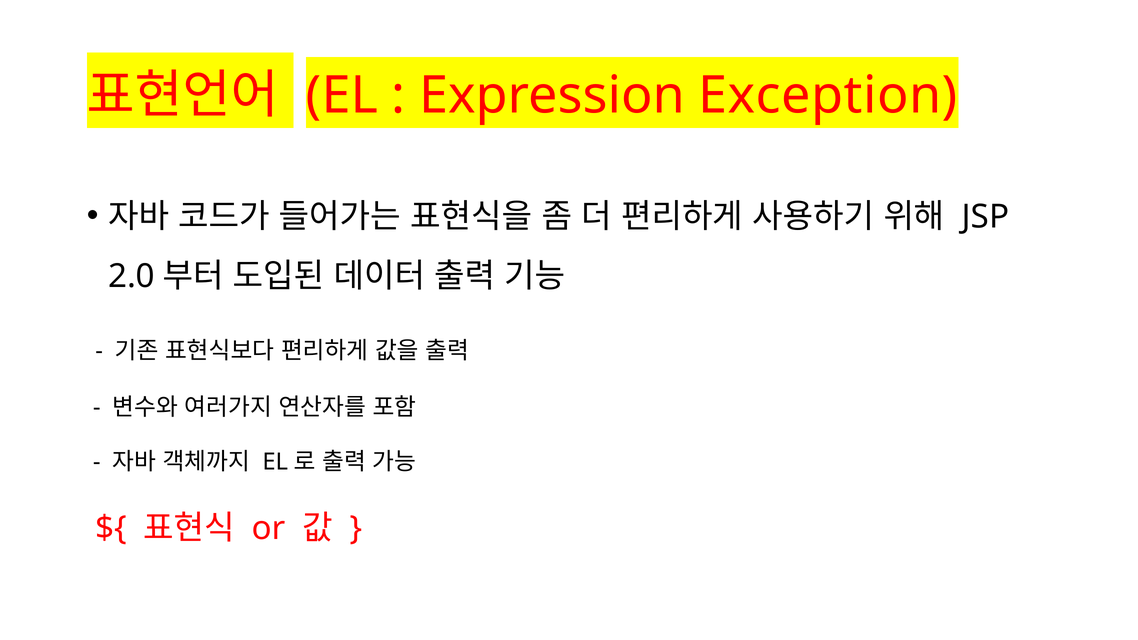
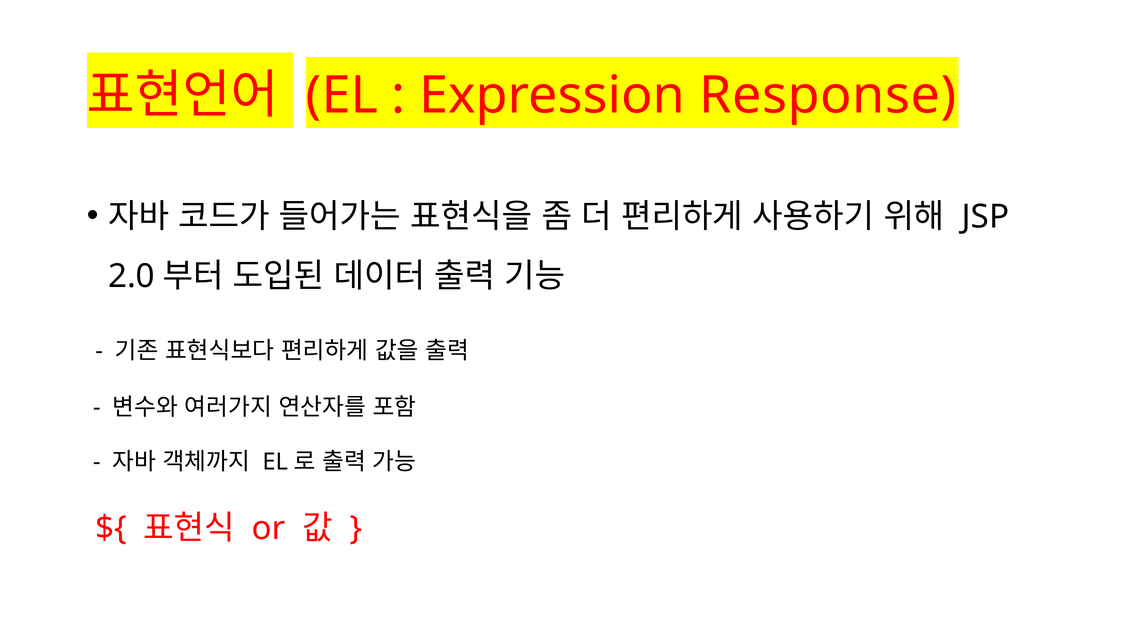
Exception: Exception -> Response (828, 96)
